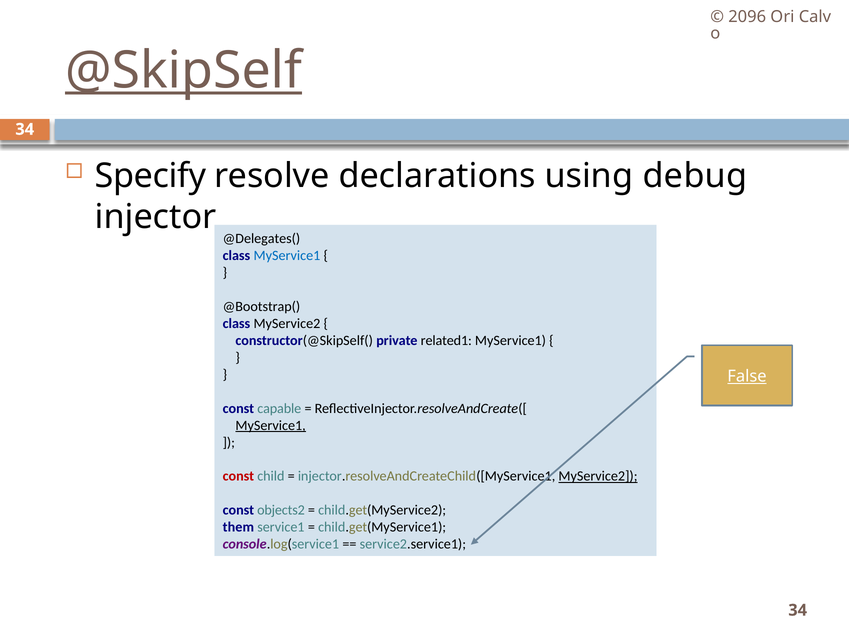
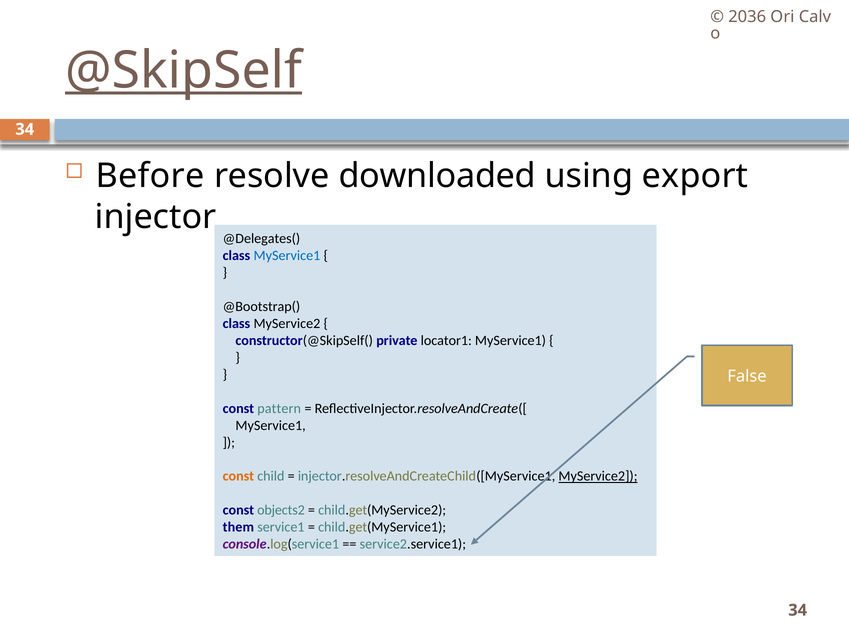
2096: 2096 -> 2036 (747, 17)
Specify: Specify -> Before (150, 176)
declarations: declarations -> downloaded (437, 176)
debug: debug -> export (695, 176)
related1: related1 -> locator1 (446, 340)
False underline: present -> none (747, 376)
capable: capable -> pattern (279, 408)
MyService1 underline: present -> none (271, 425)
const colour: red -> orange (238, 476)
